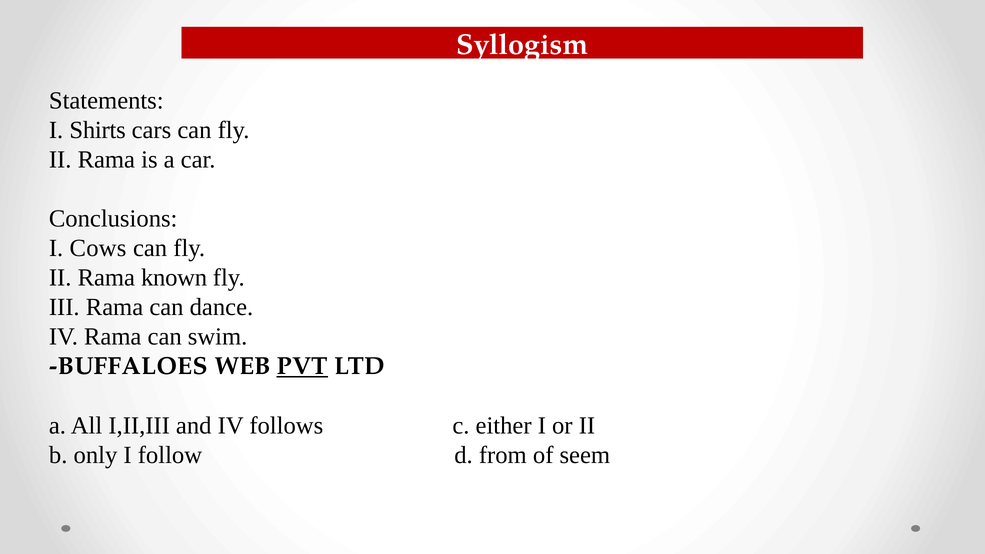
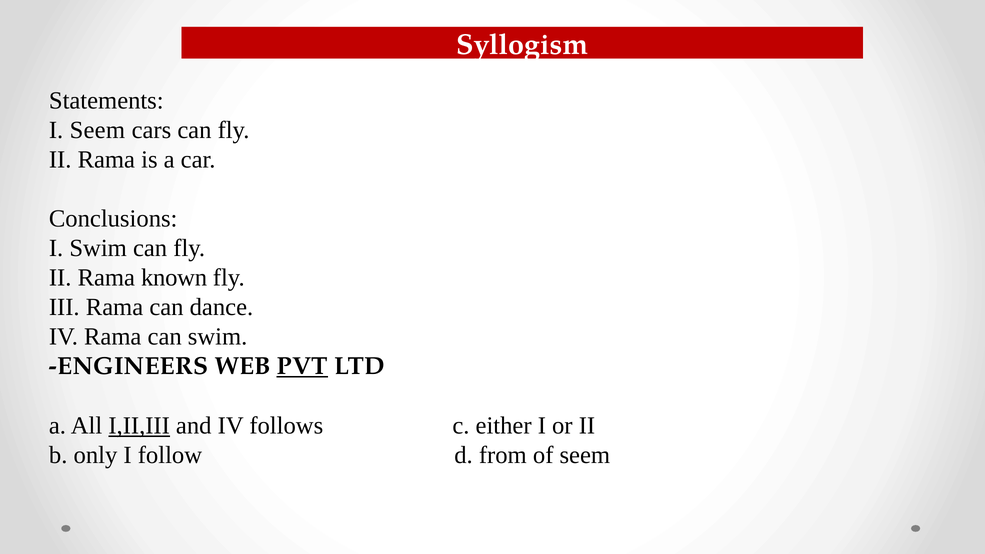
I Shirts: Shirts -> Seem (97, 130)
I Cows: Cows -> Swim (98, 248)
BUFFALOES: BUFFALOES -> ENGINEERS (129, 366)
I,II,III underline: none -> present (139, 425)
